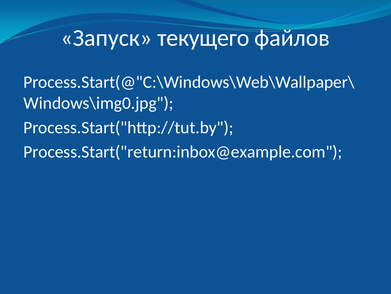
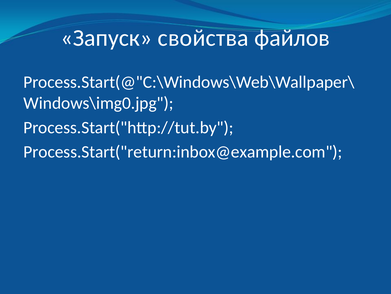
текущего: текущего -> свойства (203, 38)
